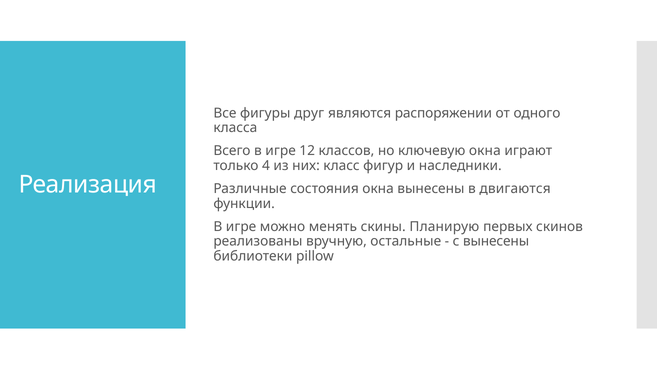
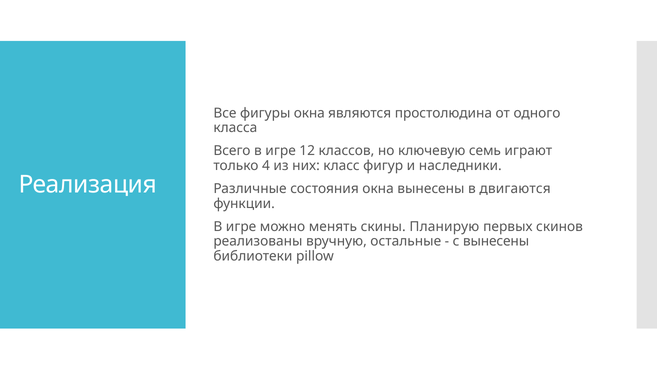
фигуры друг: друг -> окна (309, 113)
распоряжении: распоряжении -> простолюдина (443, 113)
ключевую окна: окна -> семь (485, 151)
